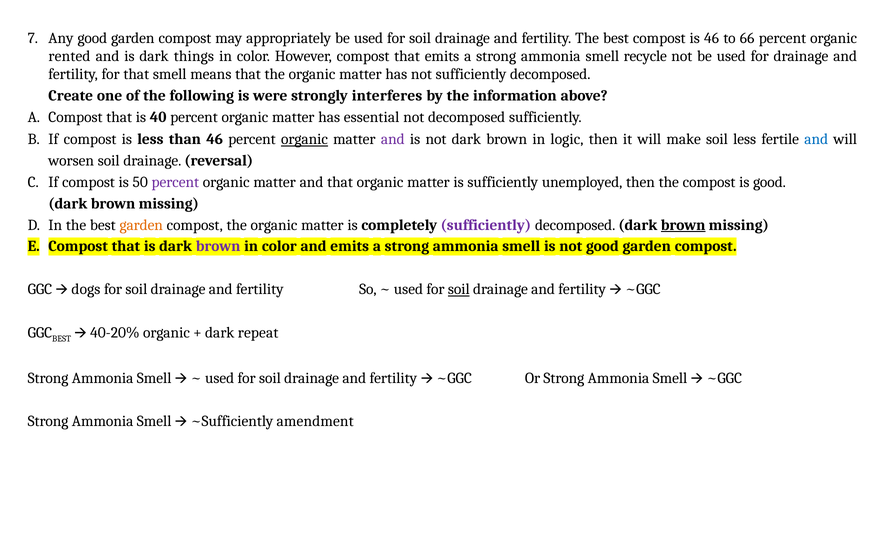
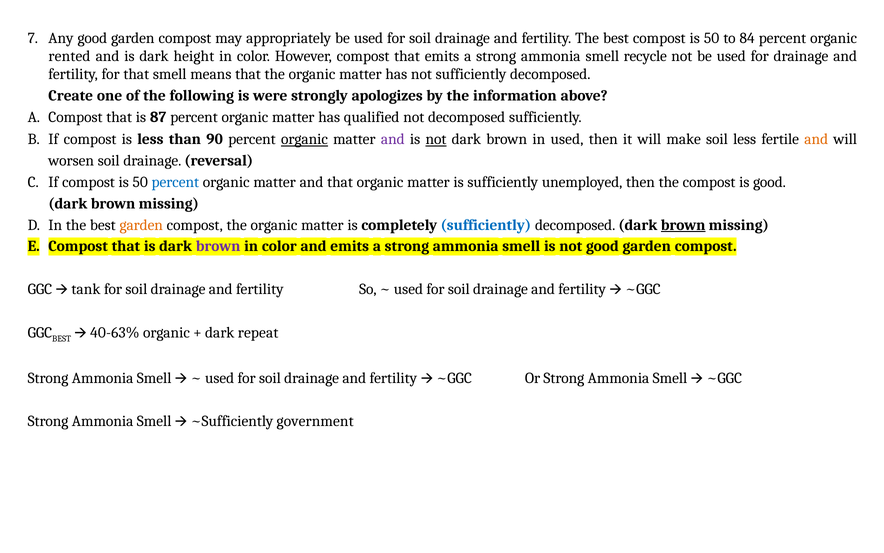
best compost is 46: 46 -> 50 (712, 38)
66: 66 -> 84 (747, 38)
things: things -> height (194, 56)
interferes: interferes -> apologizes (387, 96)
40: 40 -> 87 (158, 117)
essential: essential -> qualified (372, 117)
than 46: 46 -> 90 (215, 139)
not underline: none -> present (436, 139)
in logic: logic -> used (567, 139)
and colour: blue -> orange (816, 139)
percent colour: purple -> blue (175, 182)
sufficiently colour: purple -> blue (486, 225)
dogs: dogs -> tank (86, 289)
soil underline: present -> none (459, 289)
40-20%: 40-20% -> 40-63% (115, 333)
amendment: amendment -> government (315, 421)
